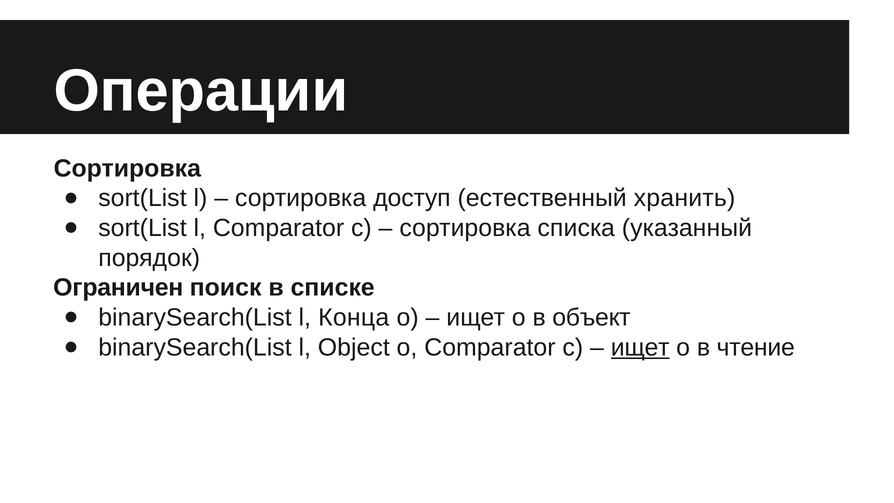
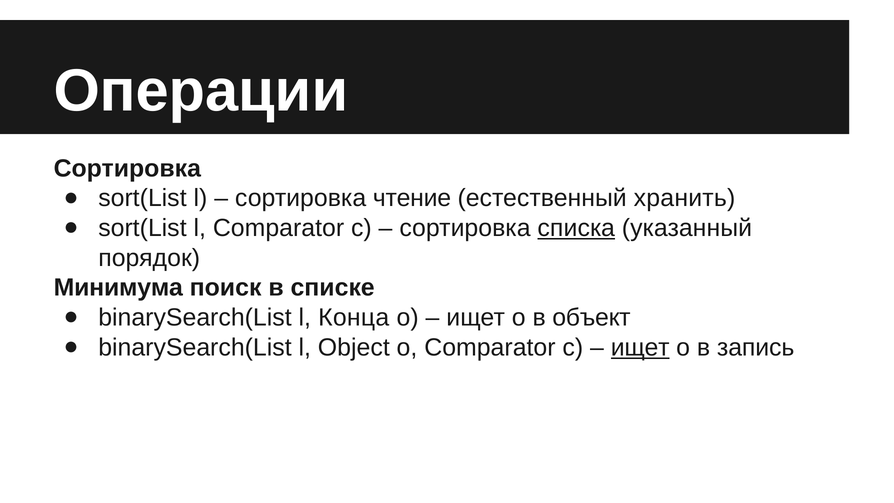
доступ: доступ -> чтение (412, 198)
списка underline: none -> present (576, 228)
Ограничен: Ограничен -> Минимума (118, 288)
чтение: чтение -> запись (756, 347)
